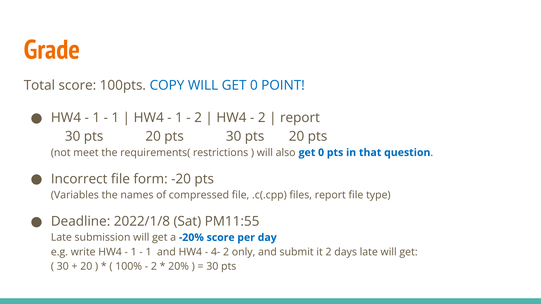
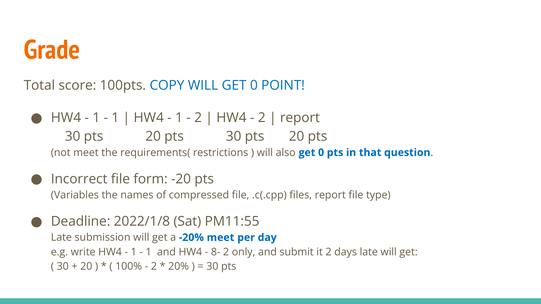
-20% score: score -> meet (221, 238)
4-: 4- -> 8- (216, 252)
